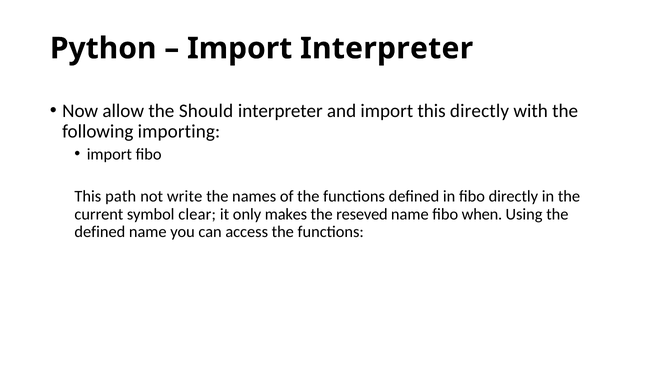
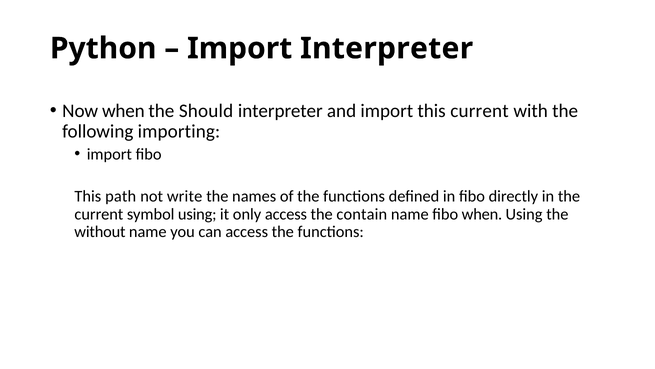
Now allow: allow -> when (123, 111)
this directly: directly -> current (480, 111)
symbol clear: clear -> using (197, 214)
only makes: makes -> access (286, 214)
reseved: reseved -> contain (362, 214)
defined: defined -> without (100, 231)
